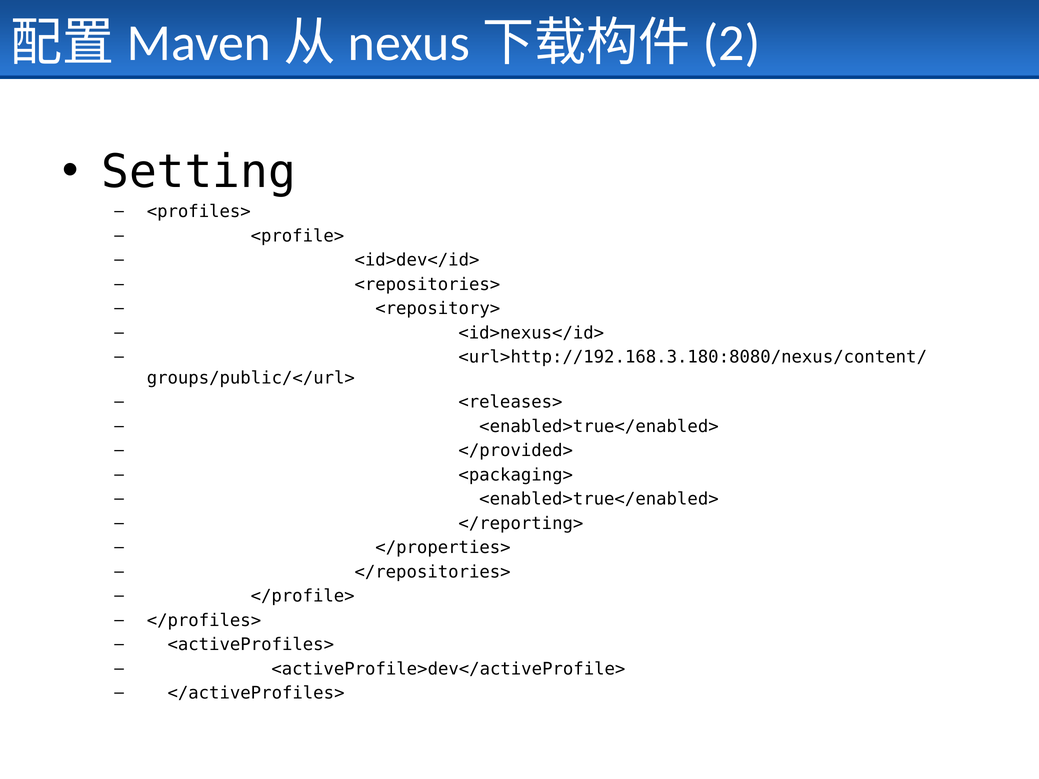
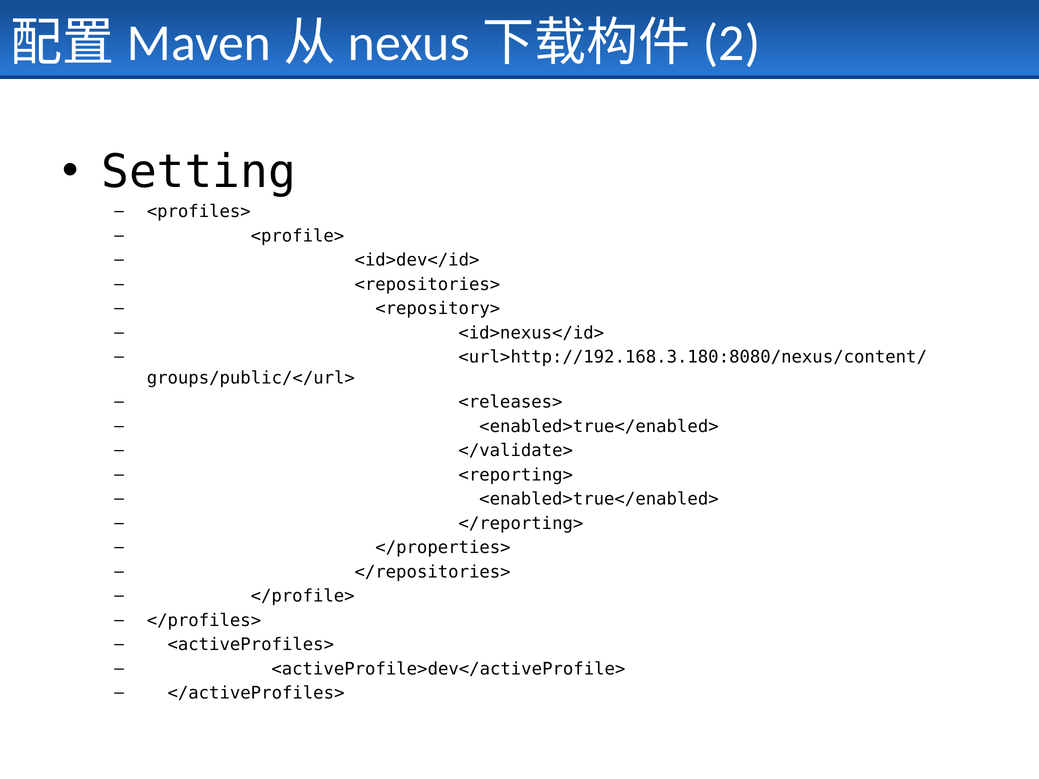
</provided>: </provided> -> </validate> (516, 451)
<packaging>: <packaging> -> <reporting> (516, 475)
